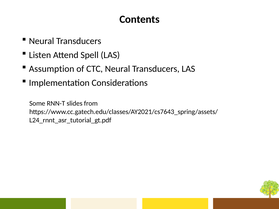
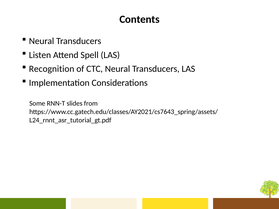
Assumption: Assumption -> Recognition (52, 69)
